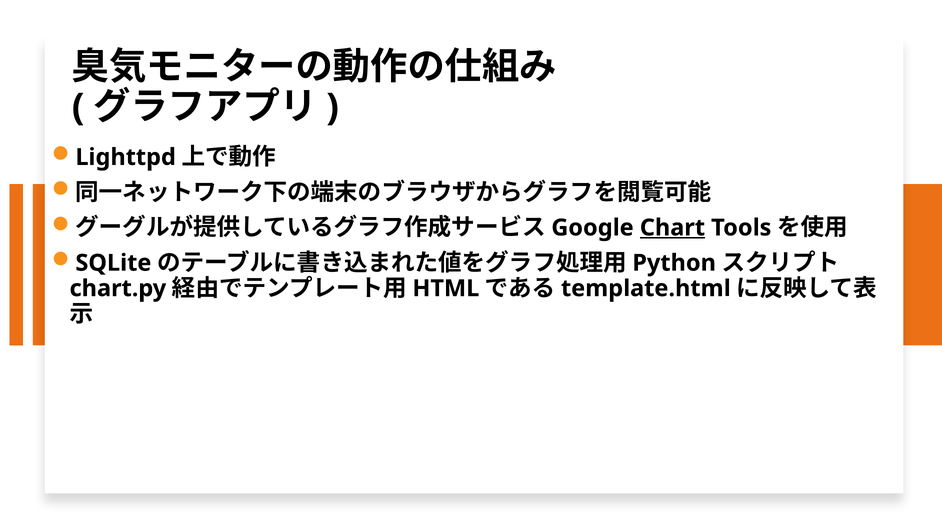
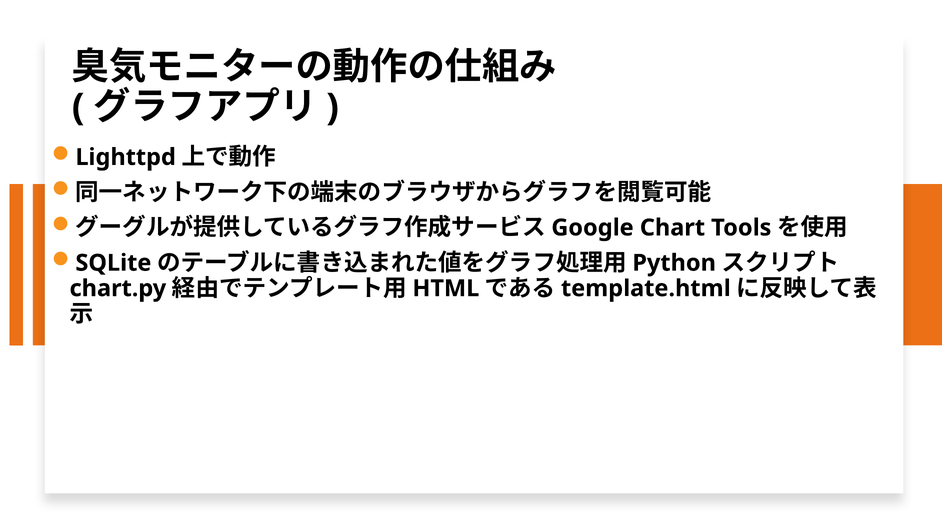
Chart underline: present -> none (672, 228)
